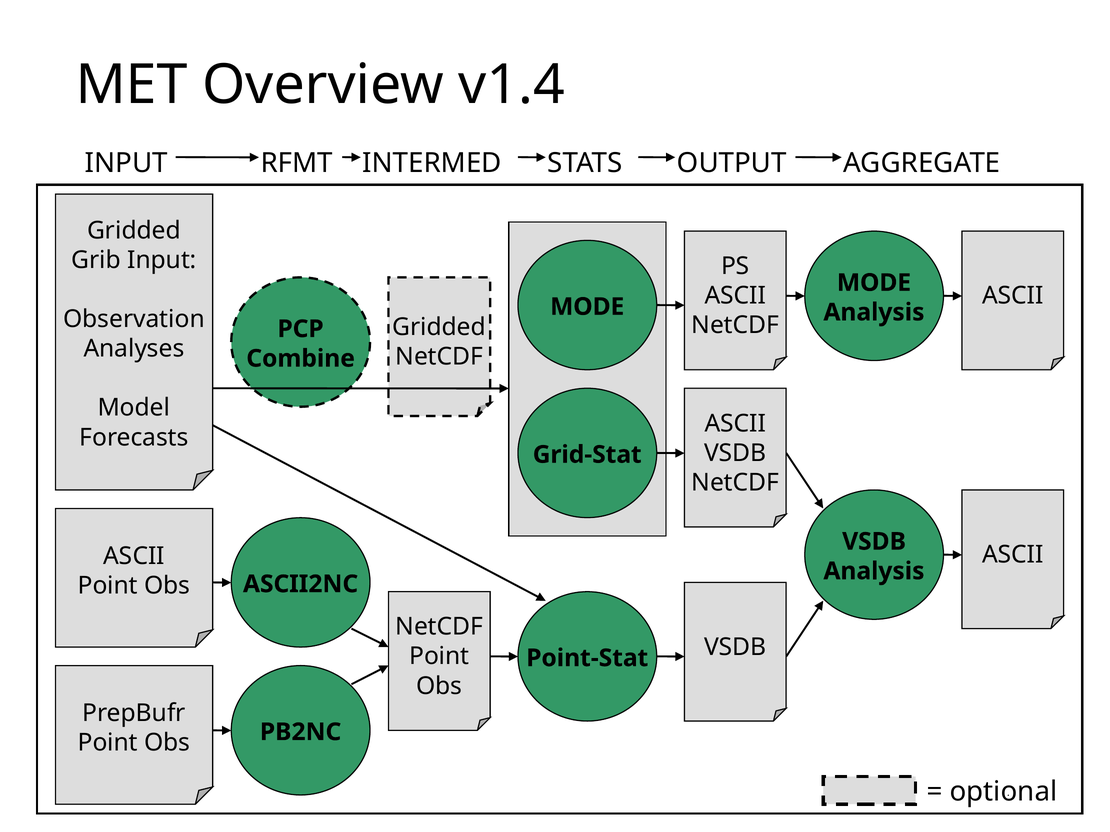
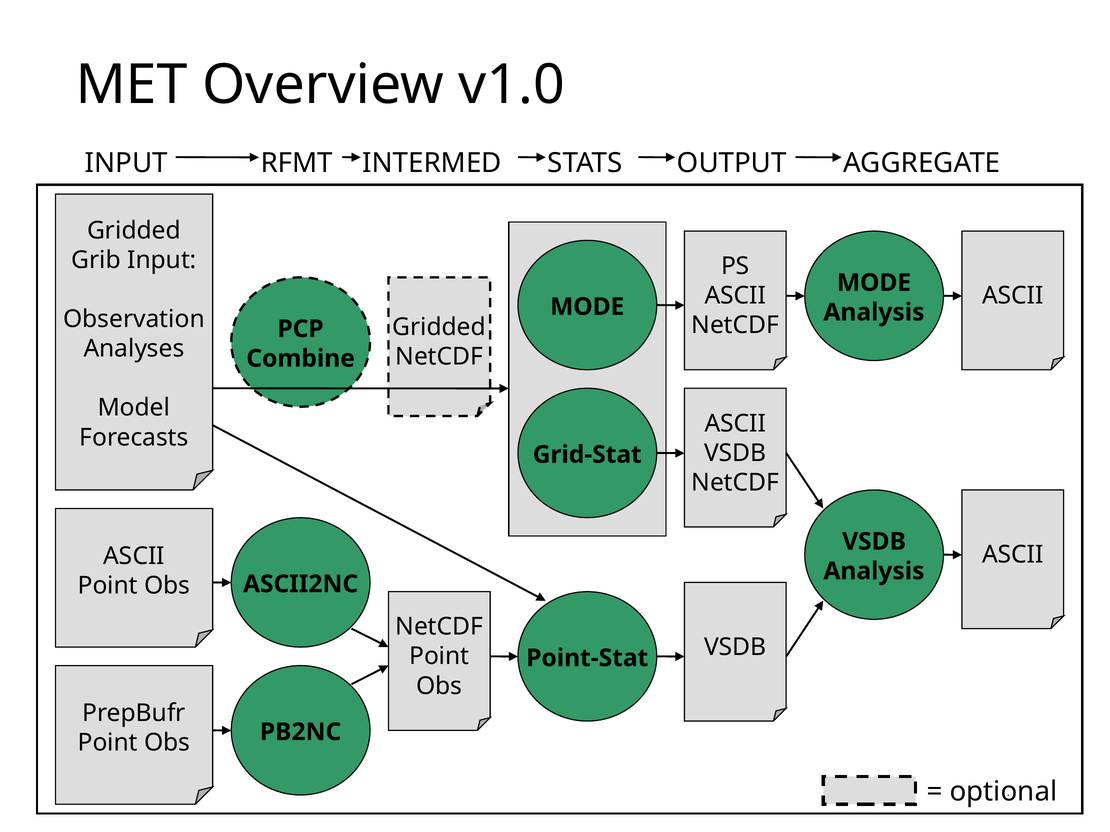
v1.4: v1.4 -> v1.0 (512, 85)
